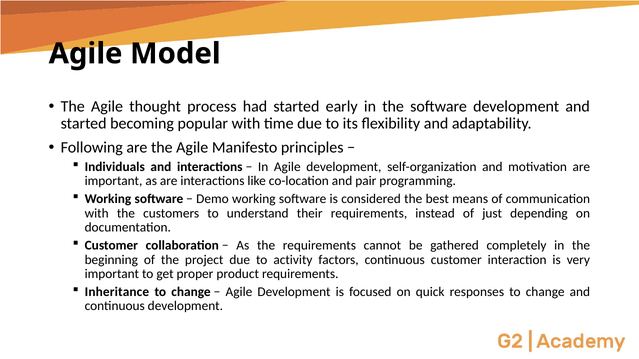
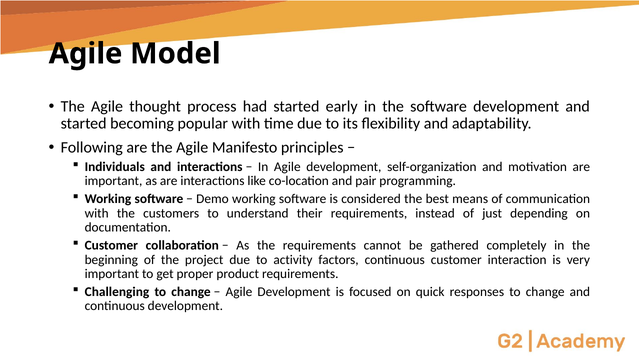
Inheritance: Inheritance -> Challenging (117, 292)
